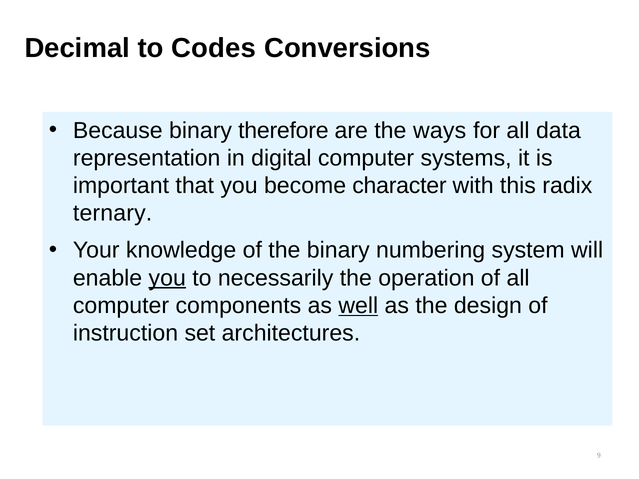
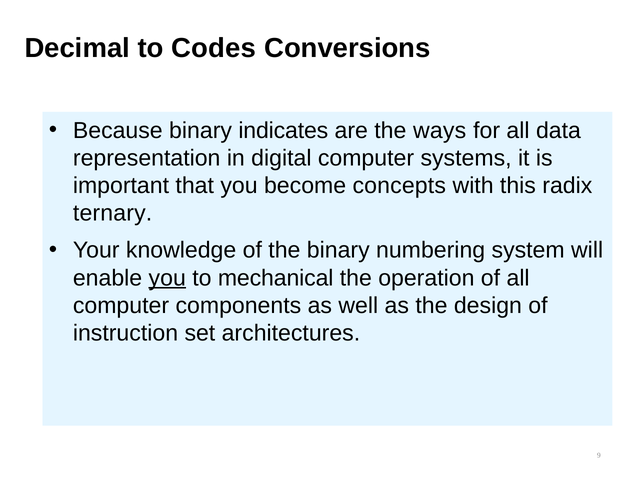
therefore: therefore -> indicates (283, 130)
character: character -> concepts (399, 186)
necessarily: necessarily -> mechanical (276, 278)
well underline: present -> none (358, 306)
